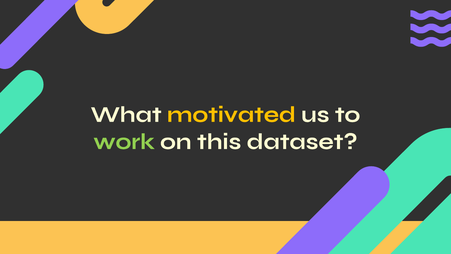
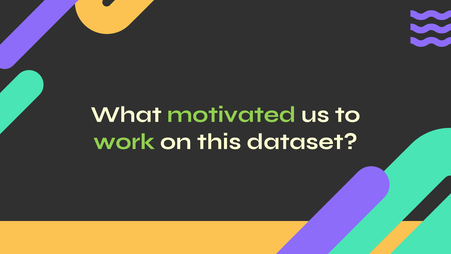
motivated colour: yellow -> light green (231, 114)
